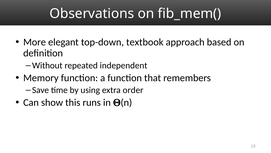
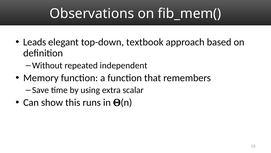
More: More -> Leads (35, 42)
order: order -> scalar (133, 90)
